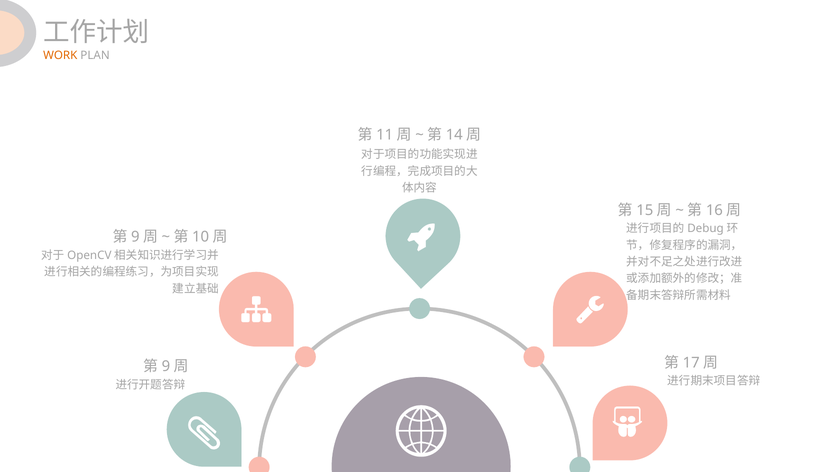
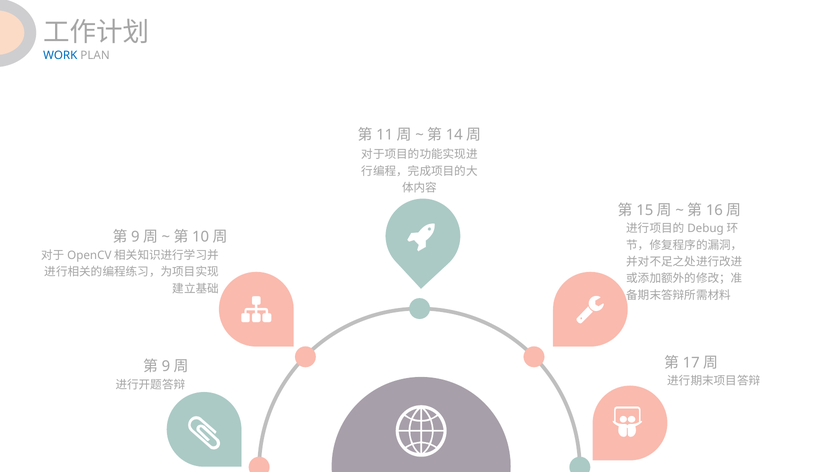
WORK colour: orange -> blue (60, 55)
